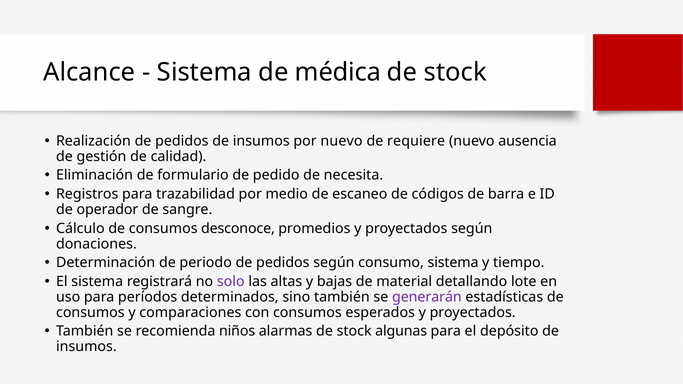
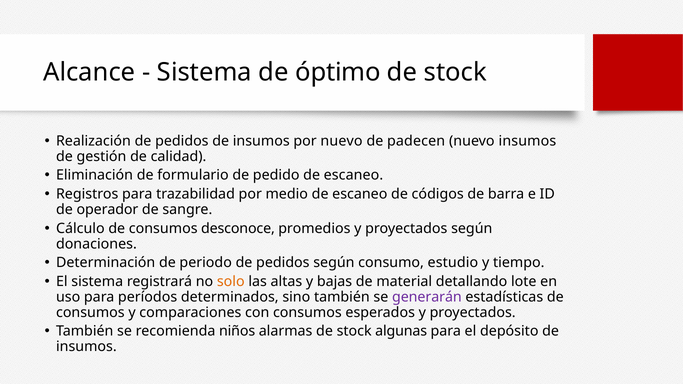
médica: médica -> óptimo (338, 72)
requiere: requiere -> padecen (416, 141)
nuevo ausencia: ausencia -> insumos (527, 141)
pedido de necesita: necesita -> escaneo (353, 175)
consumo sistema: sistema -> estudio (453, 263)
solo colour: purple -> orange (231, 282)
